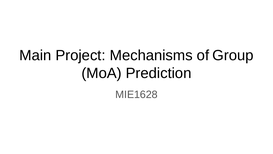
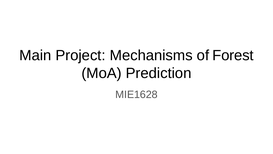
Group: Group -> Forest (233, 55)
